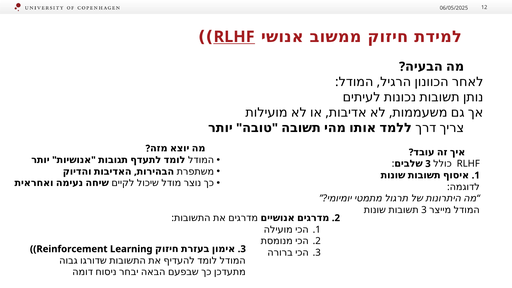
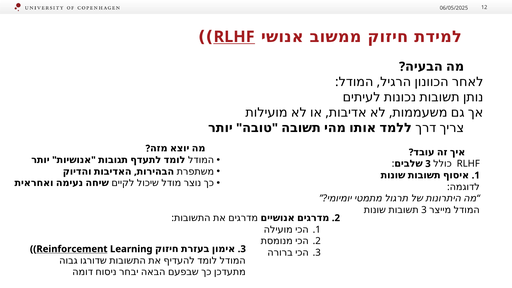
Reinforcement underline: none -> present (72, 249)
